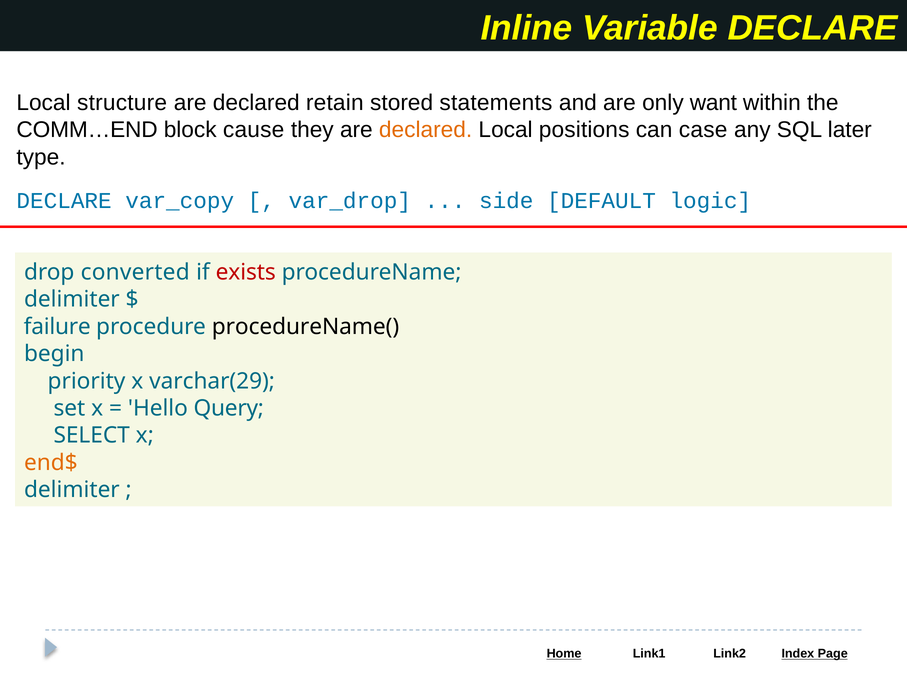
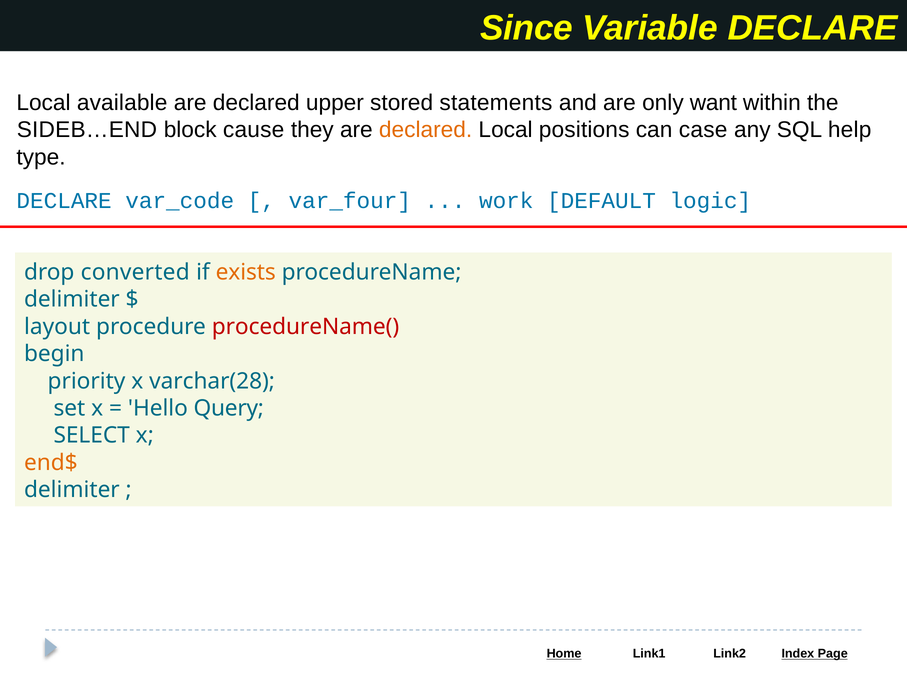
Inline: Inline -> Since (527, 28)
structure: structure -> available (122, 103)
retain: retain -> upper (335, 103)
COMM…END: COMM…END -> SIDEB…END (87, 130)
later: later -> help (850, 130)
var_copy: var_copy -> var_code (180, 201)
var_drop: var_drop -> var_four (350, 201)
side: side -> work (506, 201)
exists colour: red -> orange (246, 272)
failure: failure -> layout (57, 327)
procedureName( colour: black -> red (306, 327)
varchar(29: varchar(29 -> varchar(28 (212, 381)
